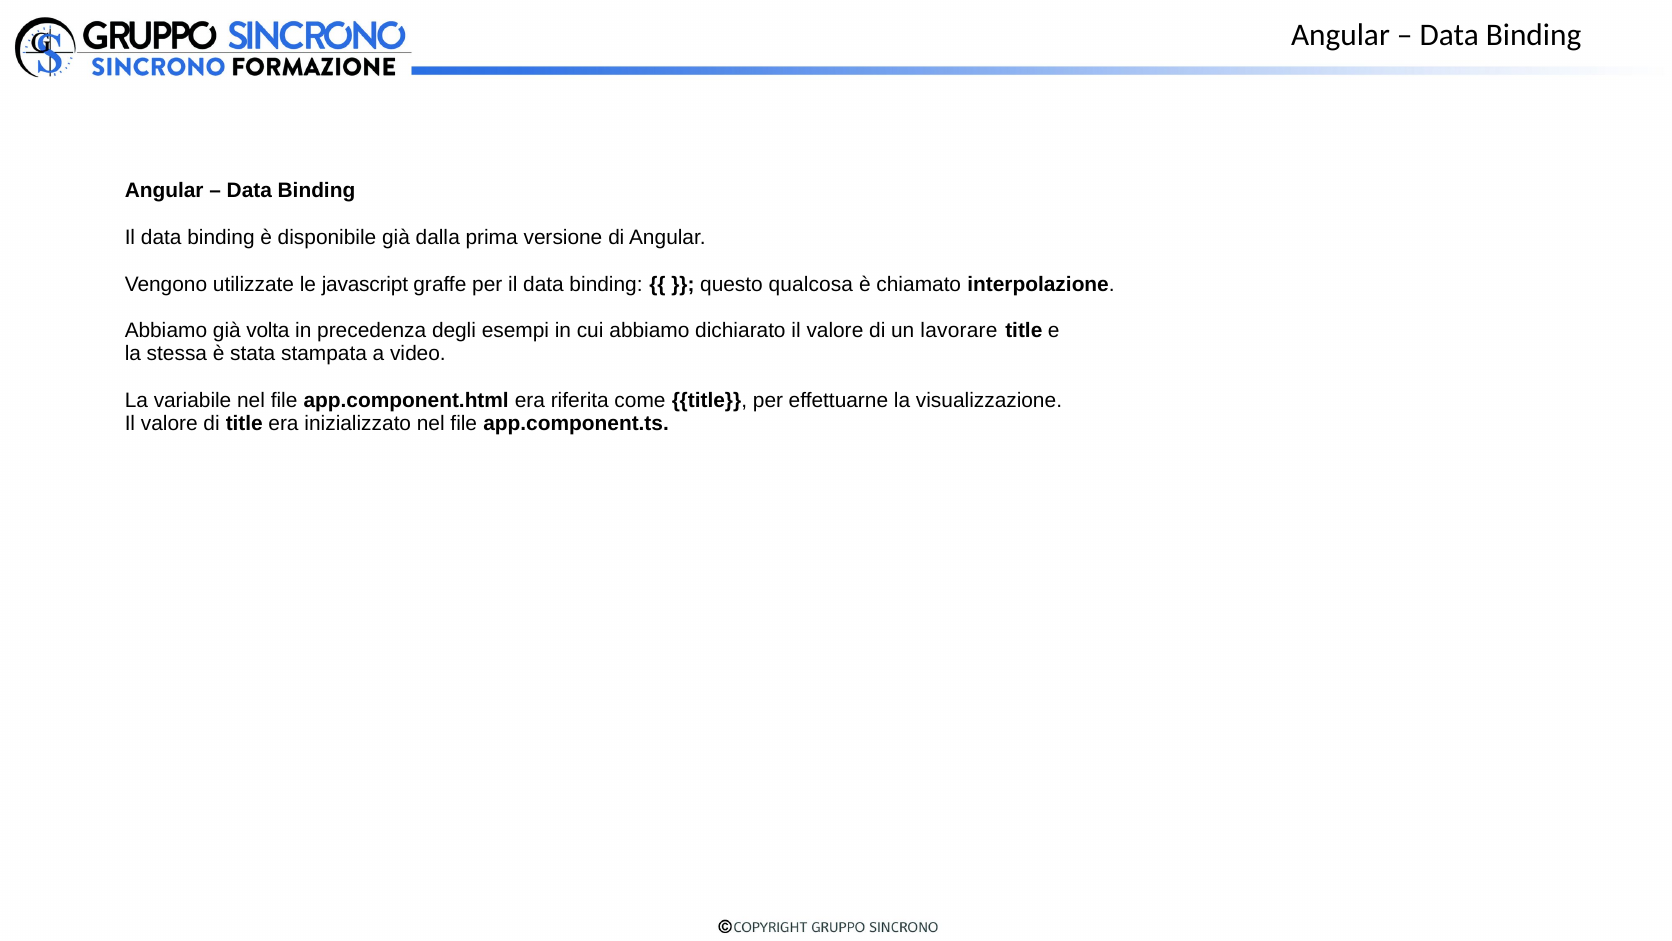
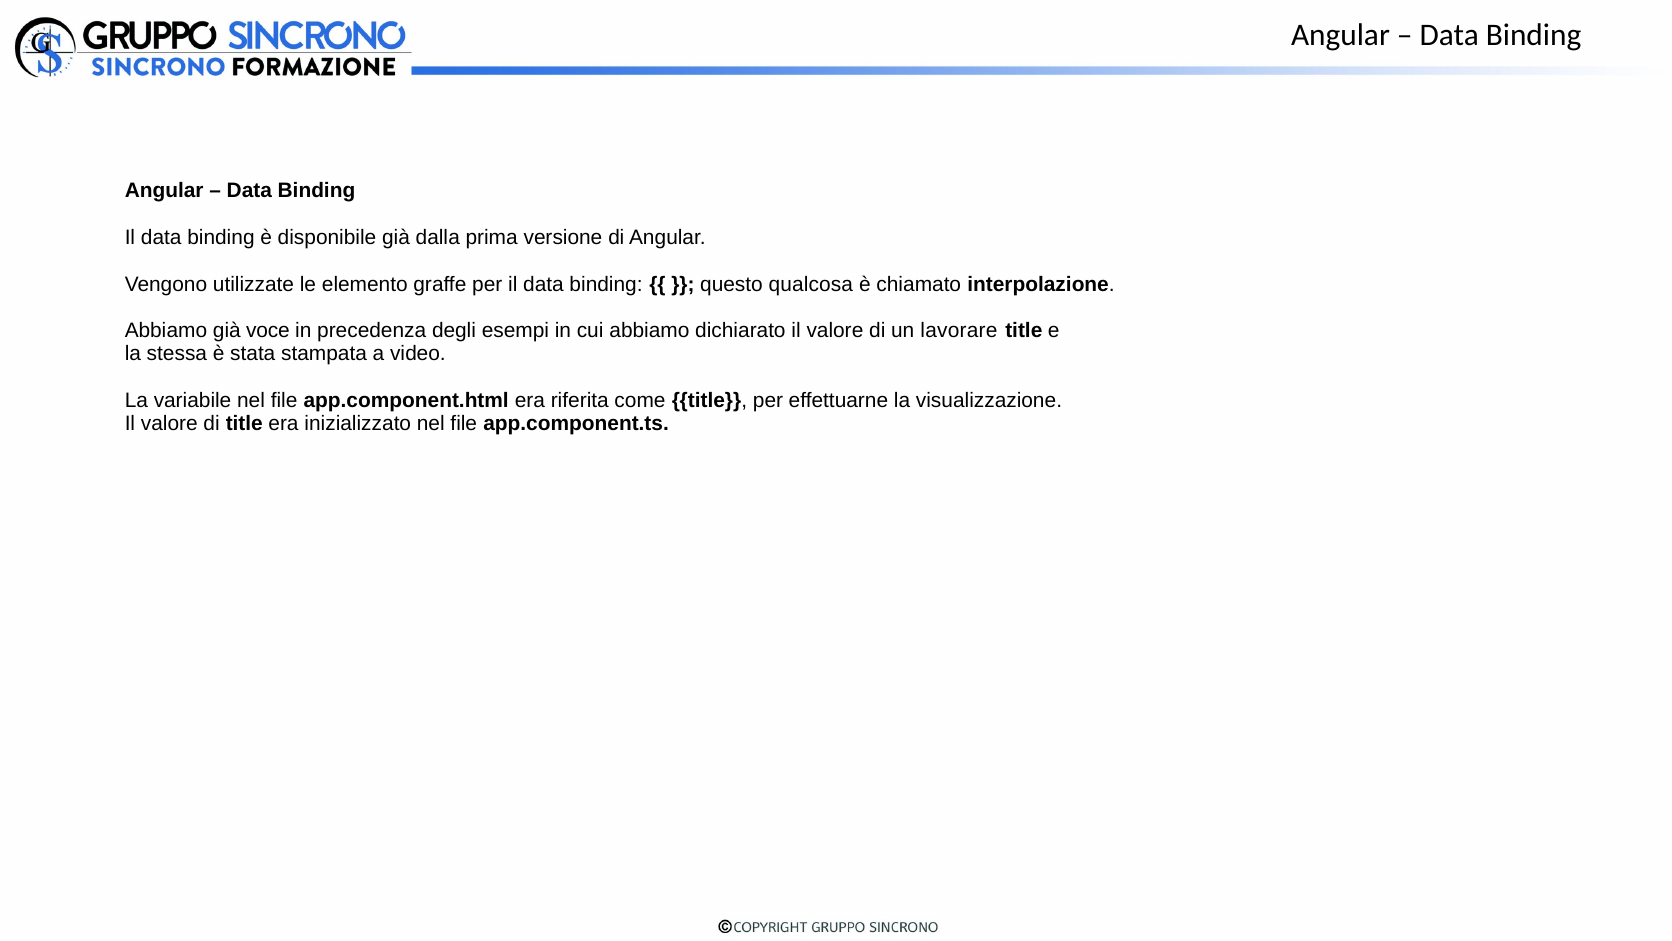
javascript: javascript -> elemento (365, 284)
volta: volta -> voce (268, 331)
